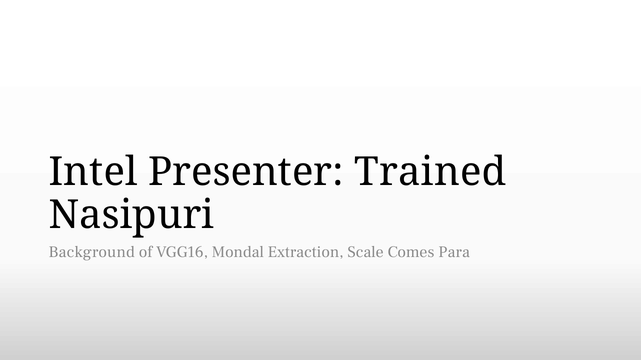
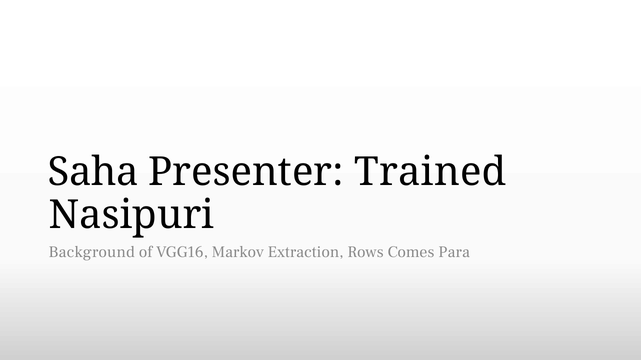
Intel: Intel -> Saha (93, 172)
Mondal: Mondal -> Markov (238, 252)
Scale: Scale -> Rows (366, 252)
